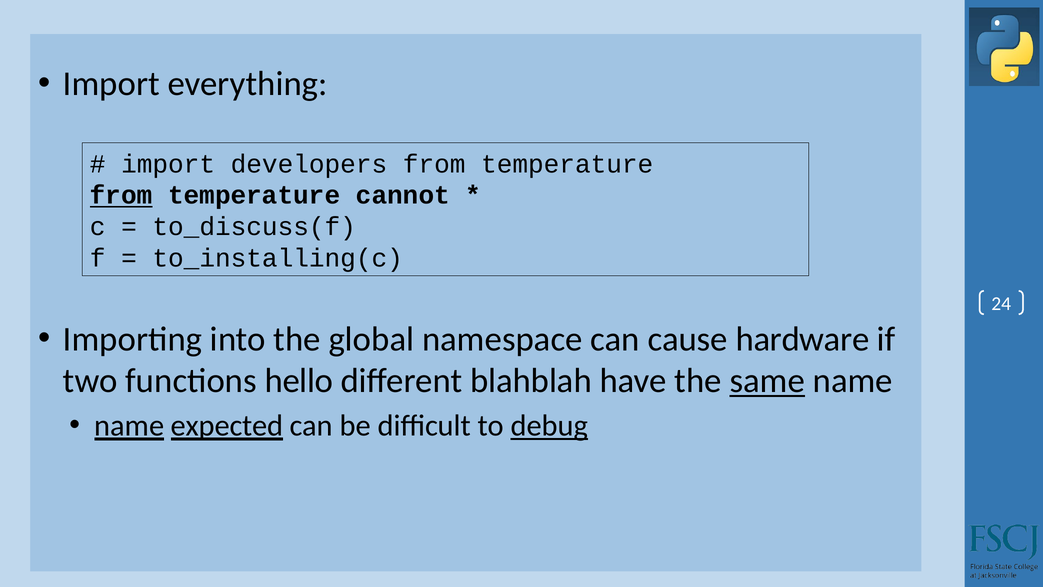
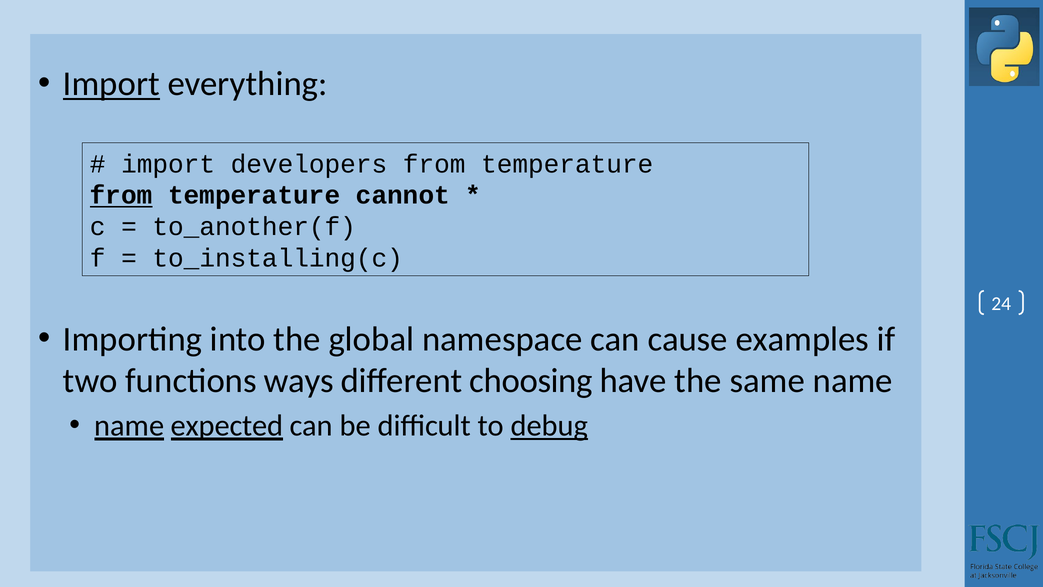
Import underline: none -> present (111, 84)
to_discuss(f: to_discuss(f -> to_another(f (254, 227)
hardware: hardware -> examples (802, 339)
hello: hello -> ways (299, 381)
blahblah: blahblah -> choosing (531, 381)
same underline: present -> none (767, 381)
